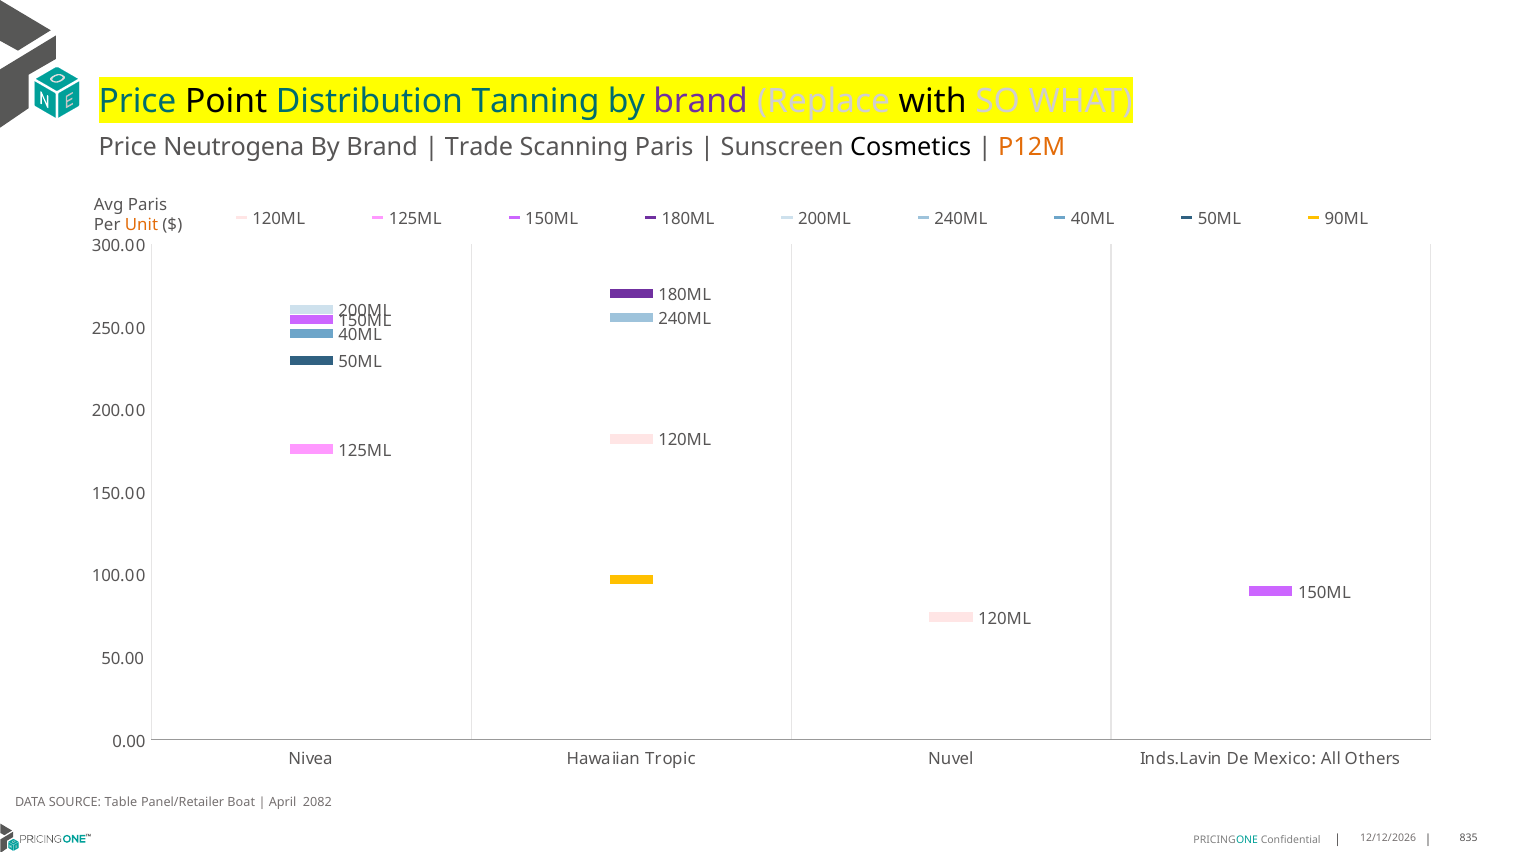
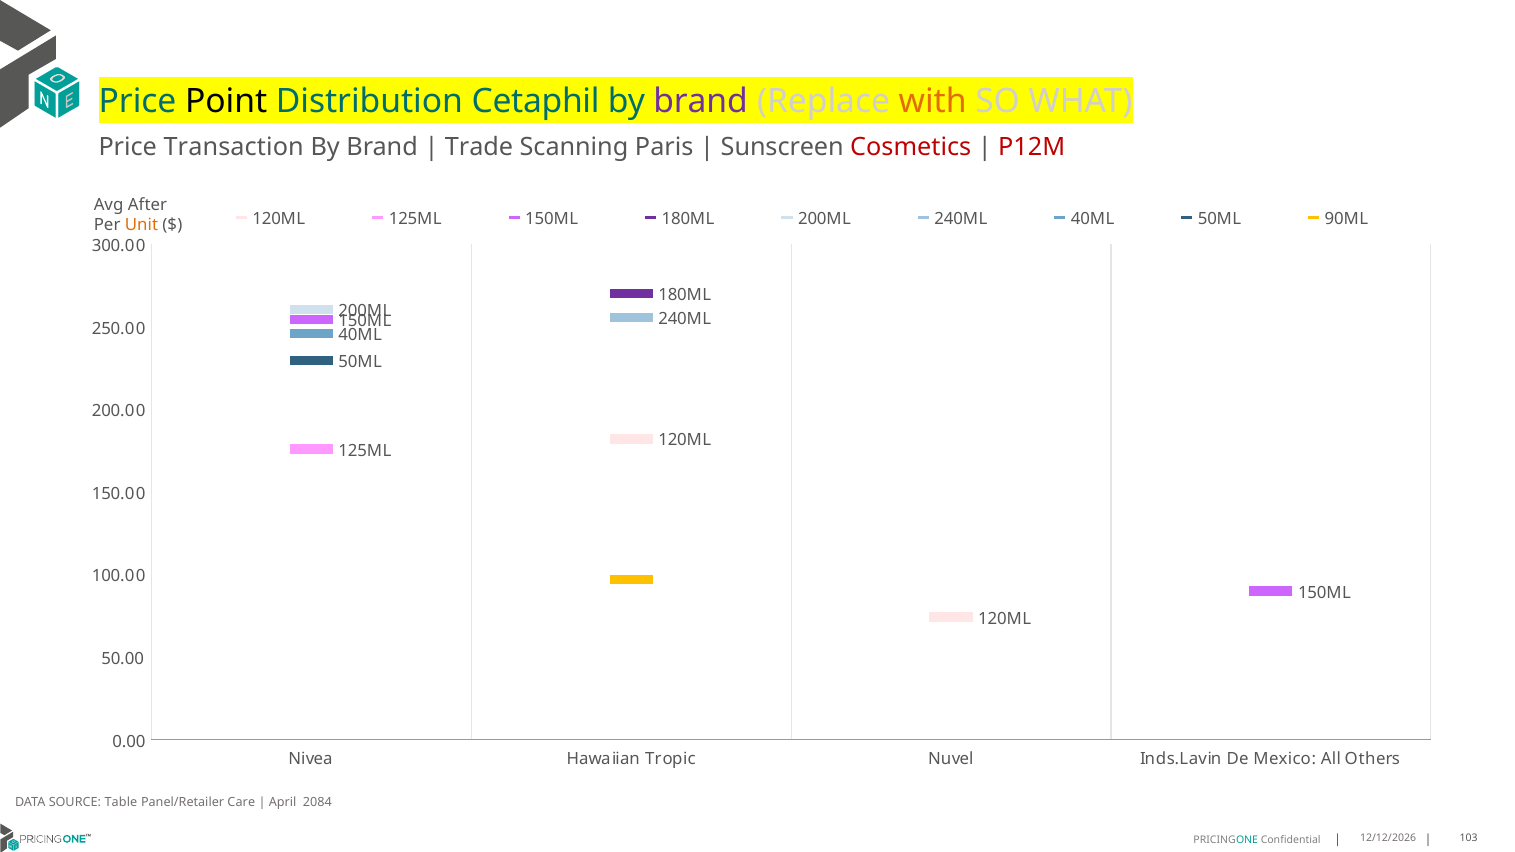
Tanning: Tanning -> Cetaphil (536, 102)
with colour: black -> orange (933, 102)
Neutrogena: Neutrogena -> Transaction (234, 148)
Cosmetics colour: black -> red (911, 148)
P12M colour: orange -> red (1032, 148)
Avg Paris: Paris -> After (148, 205)
Boat: Boat -> Care (241, 803)
2082: 2082 -> 2084 (317, 803)
835: 835 -> 103 (1469, 838)
